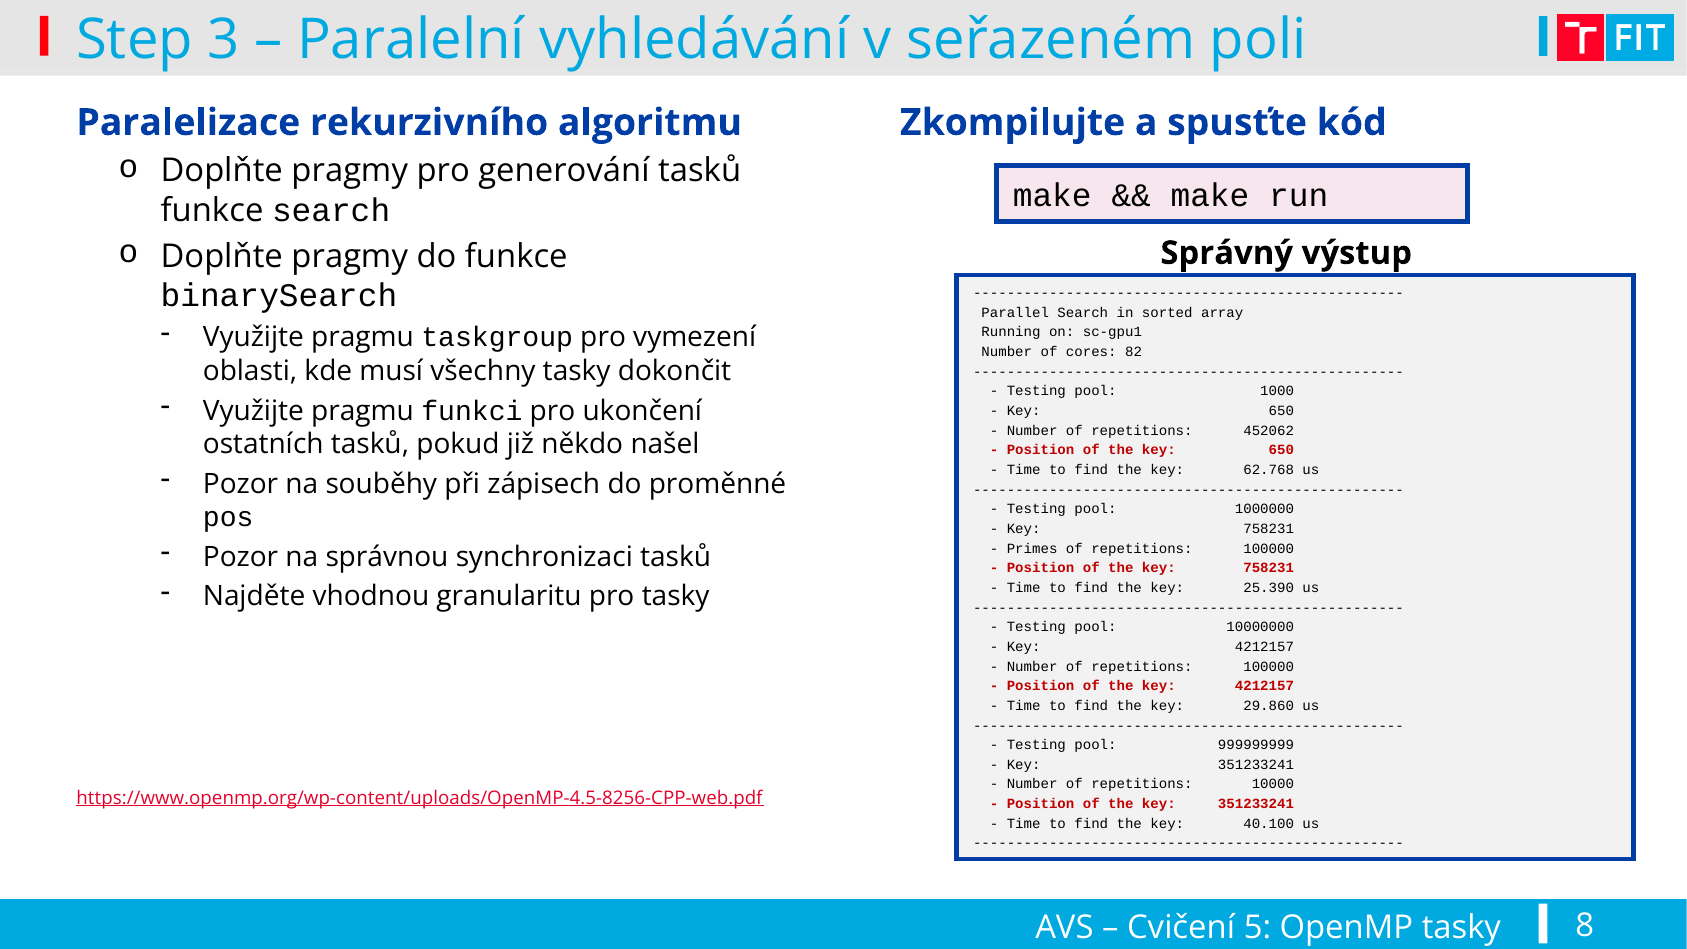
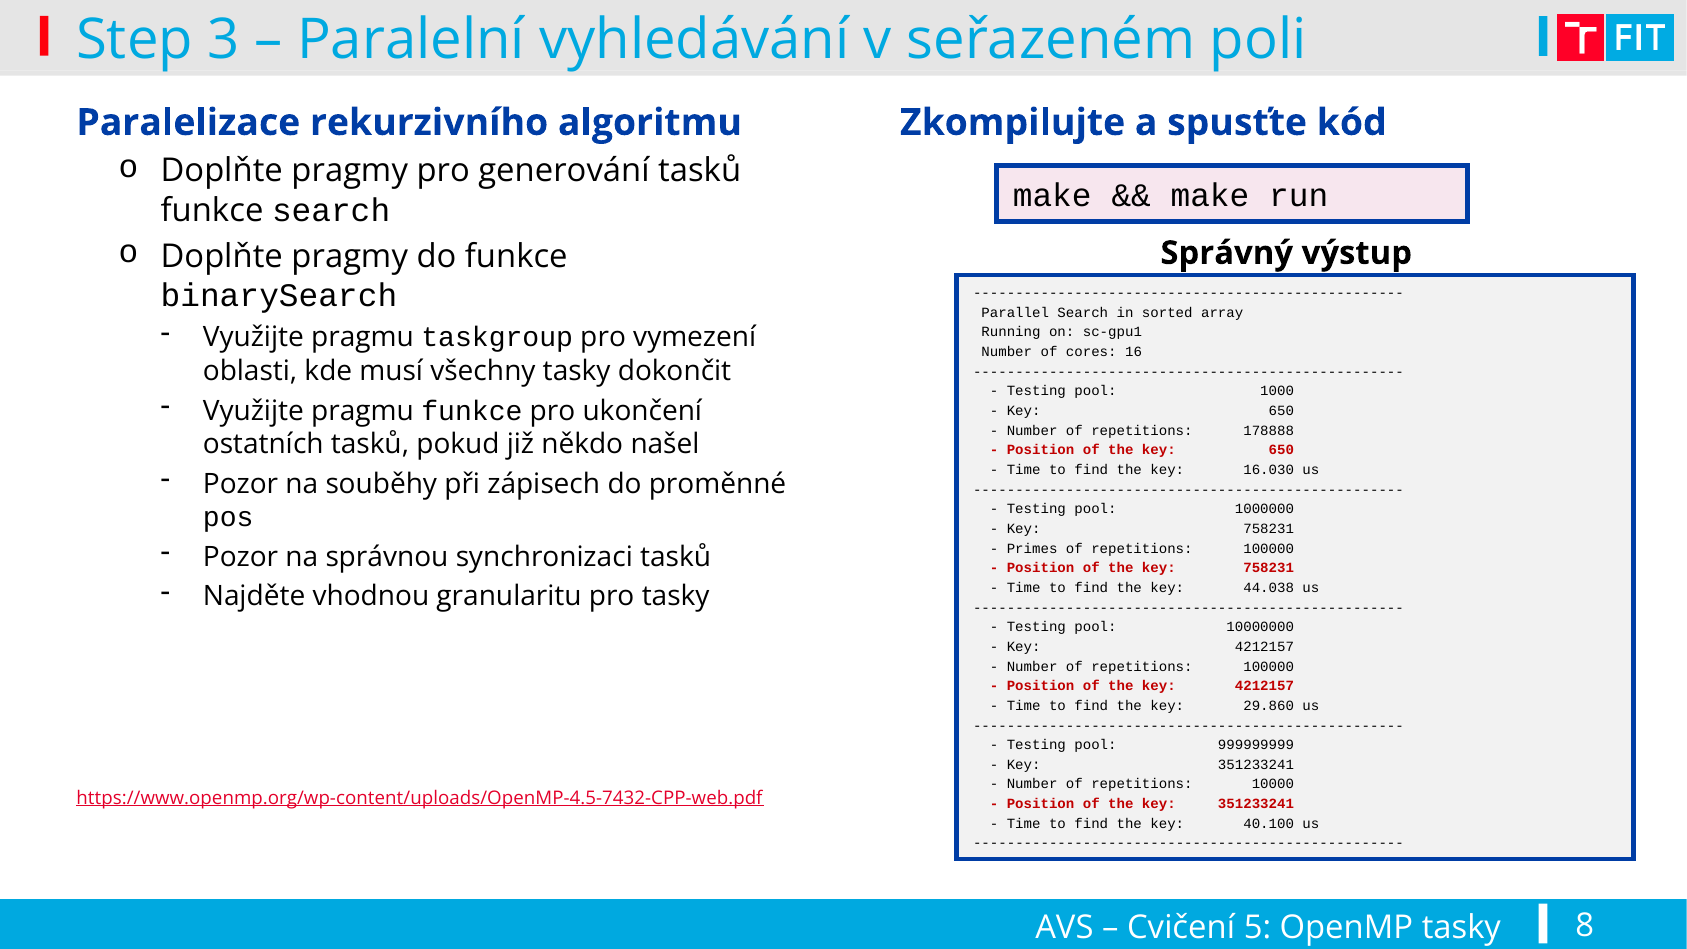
82: 82 -> 16 (1134, 352)
pragmu funkci: funkci -> funkce (472, 411)
452062: 452062 -> 178888 (1269, 430)
62.768: 62.768 -> 16.030 (1269, 470)
25.390: 25.390 -> 44.038 (1269, 588)
https://www.openmp.org/wp-content/uploads/OpenMP-4.5-8256-CPP-web.pdf: https://www.openmp.org/wp-content/uploads/OpenMP-4.5-8256-CPP-web.pdf -> https://www.openmp.org/wp-content/uploads/OpenMP-4.5-7432-CPP-web.pdf (419, 798)
